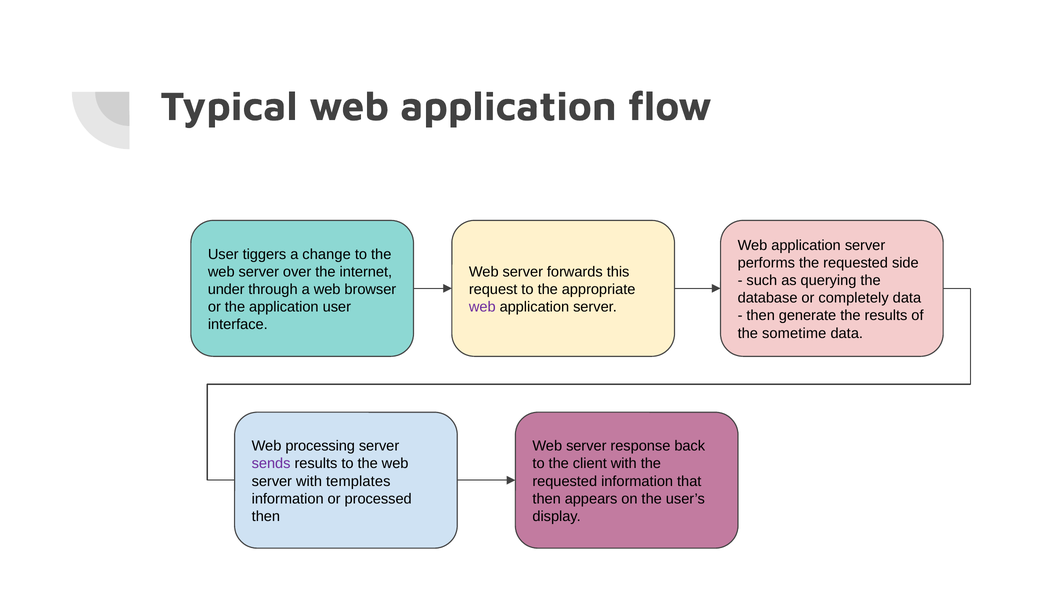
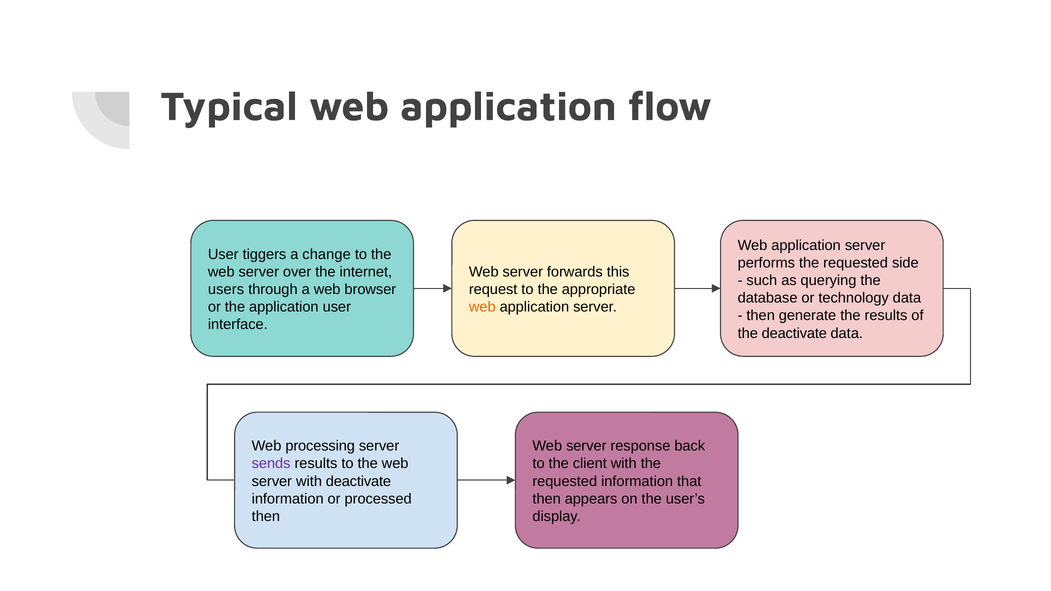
under: under -> users (226, 289)
completely: completely -> technology (854, 298)
web colour: purple -> orange (482, 307)
the sometime: sometime -> deactivate (794, 333)
with templates: templates -> deactivate (358, 481)
